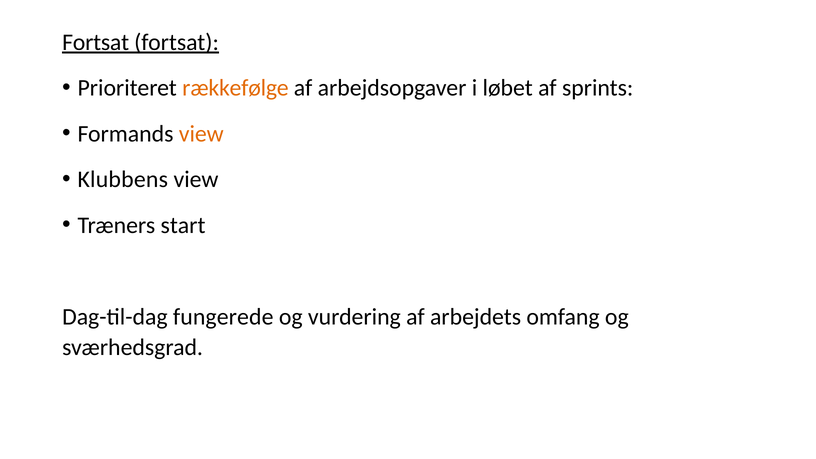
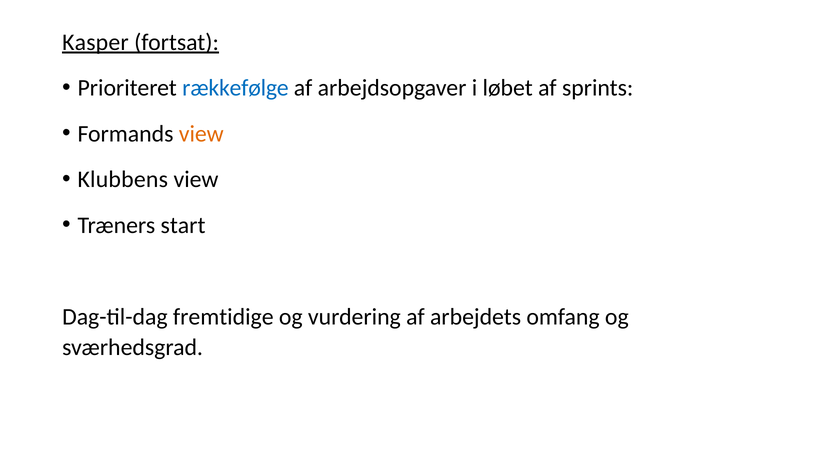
Fortsat: Fortsat -> Kasper (95, 42)
rækkefølge colour: orange -> blue (235, 88)
fungerede: fungerede -> fremtidige (223, 317)
